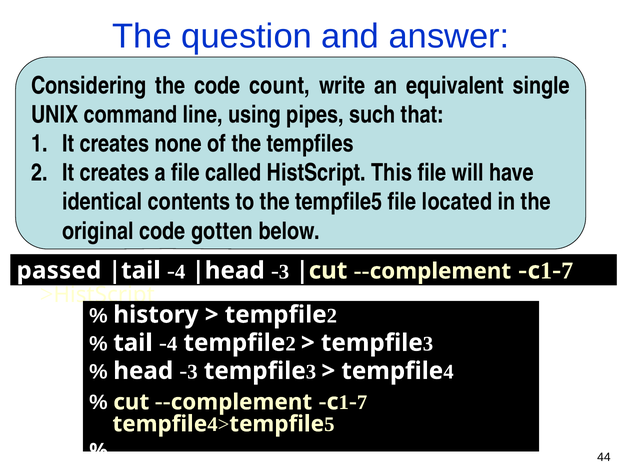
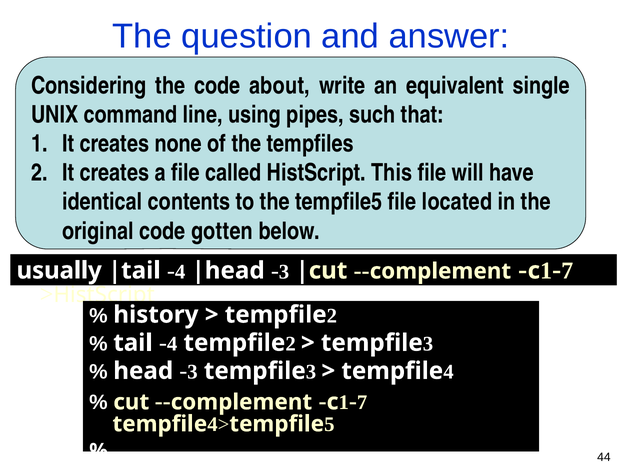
count: count -> about (280, 86)
passed: passed -> usually (59, 270)
